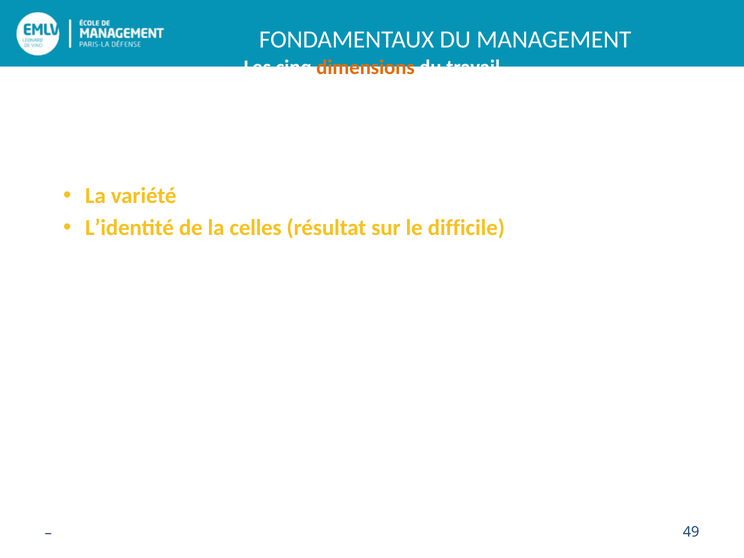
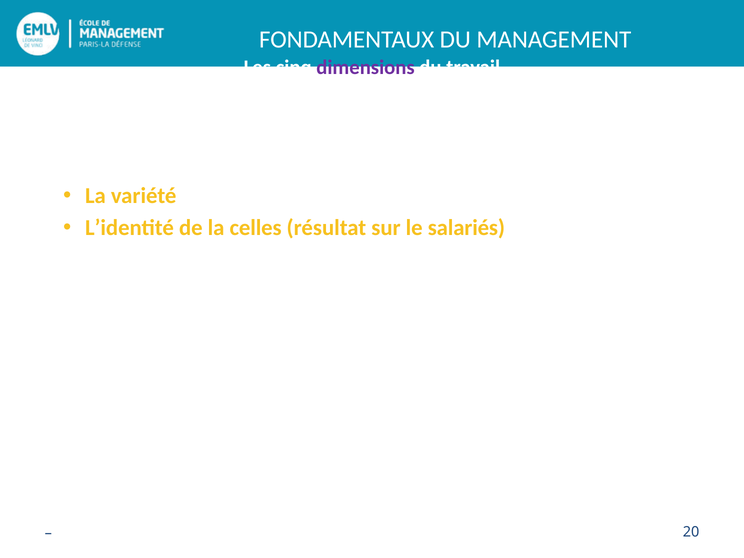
dimensions colour: orange -> purple (365, 67)
difficile: difficile -> salariés (466, 228)
49: 49 -> 20 (691, 532)
